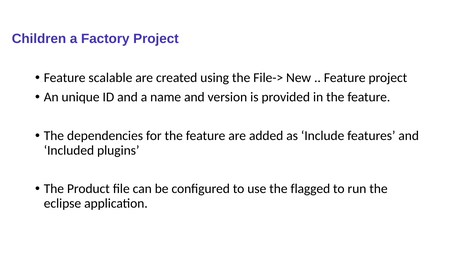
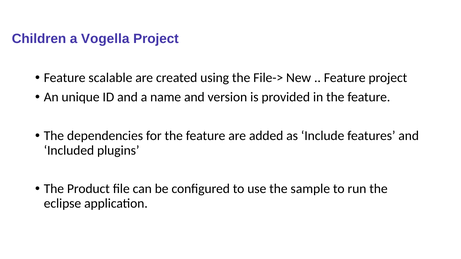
Factory: Factory -> Vogella (105, 39)
flagged: flagged -> sample (310, 189)
